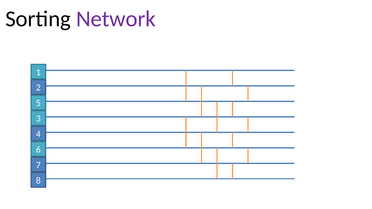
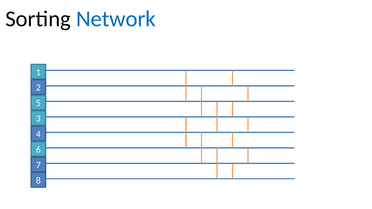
Network colour: purple -> blue (116, 19)
